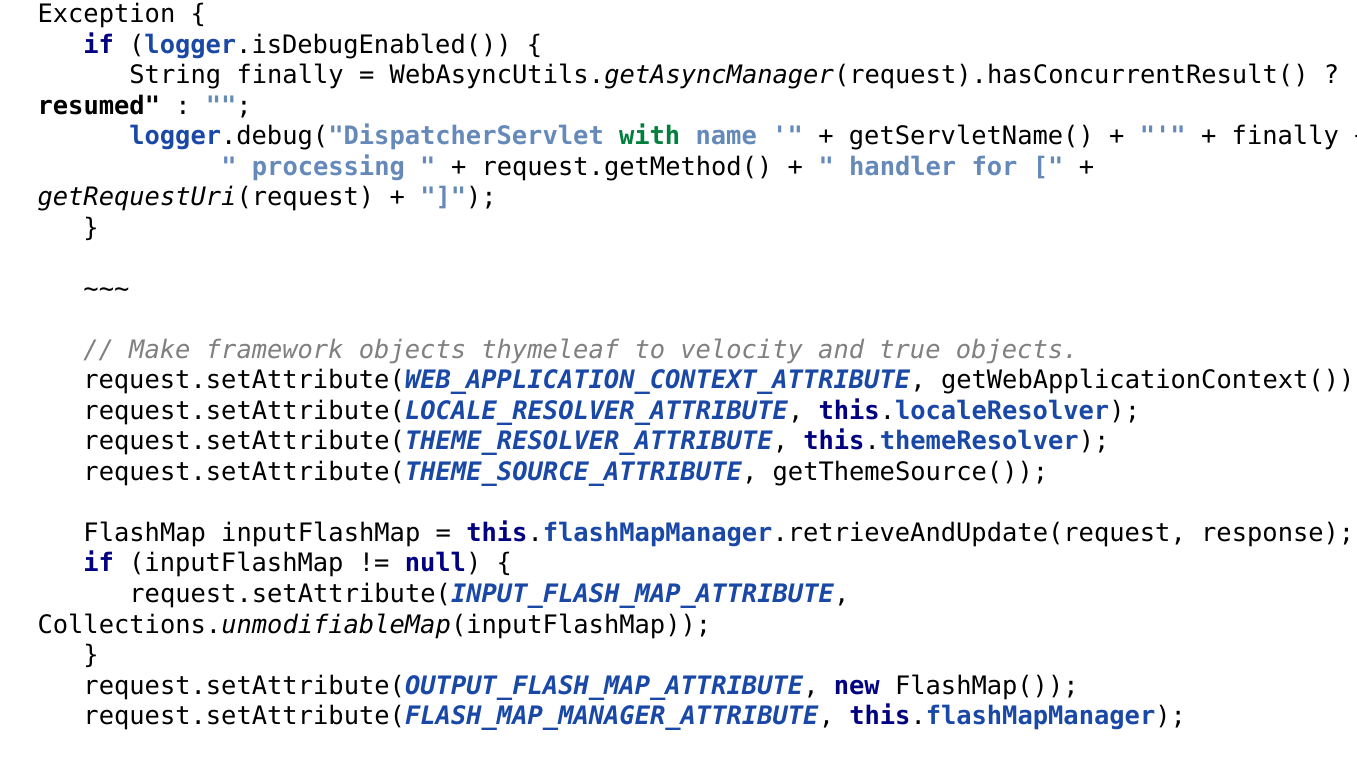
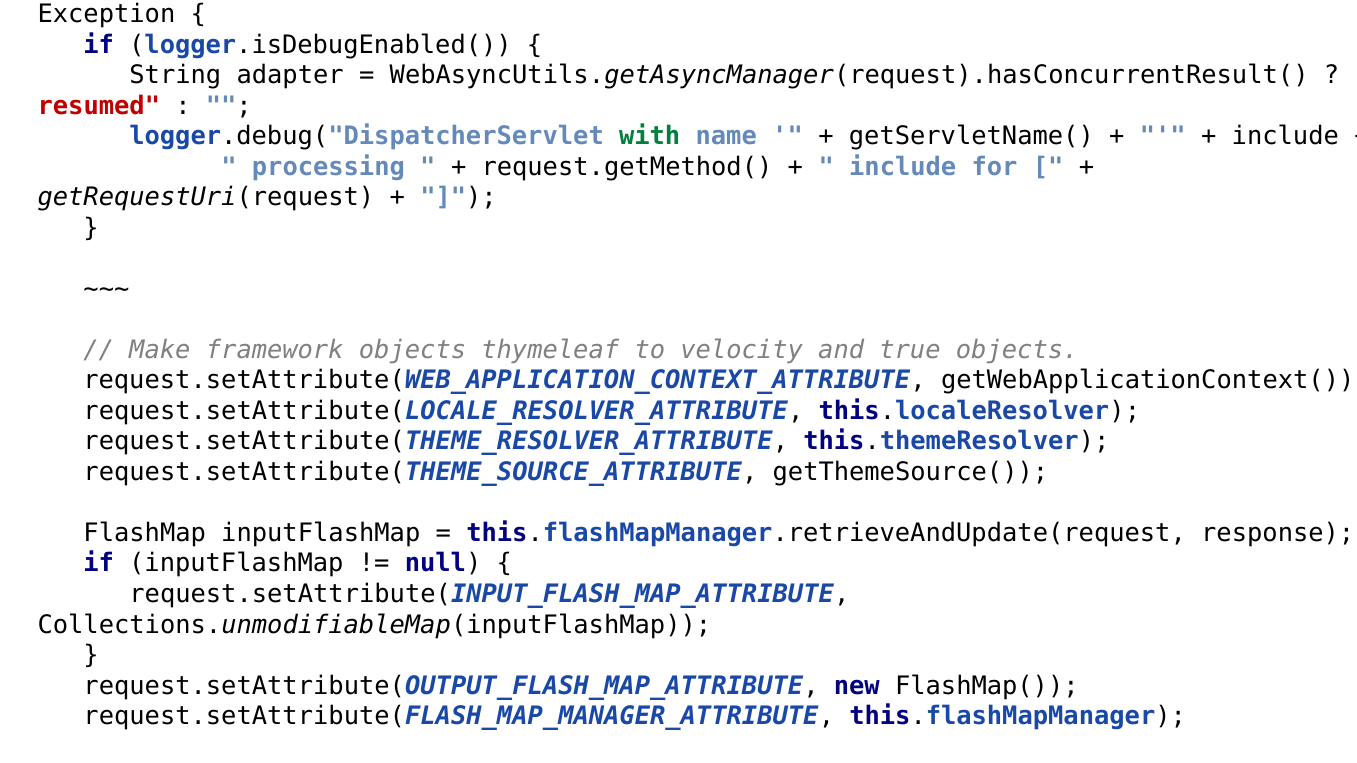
String finally: finally -> adapter (290, 75)
resumed colour: black -> red (99, 106)
finally: finally -> include (1285, 136)
handler: handler -> include (903, 167)
